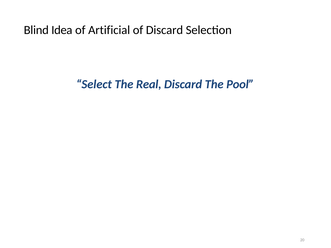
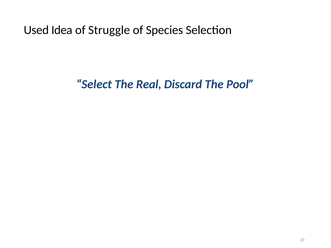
Blind: Blind -> Used (36, 30)
Artificial: Artificial -> Struggle (109, 30)
of Discard: Discard -> Species (164, 30)
